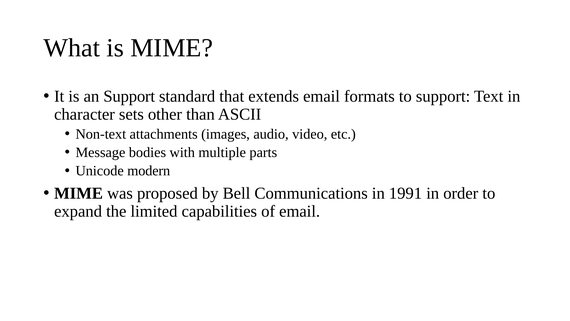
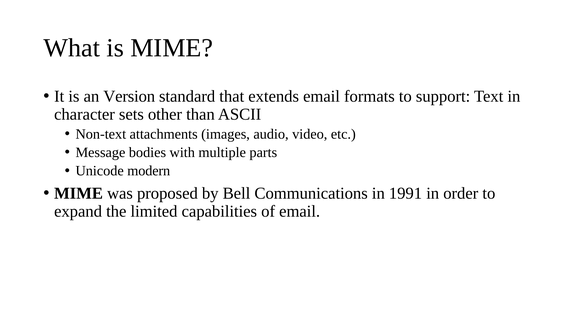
an Support: Support -> Version (129, 96)
